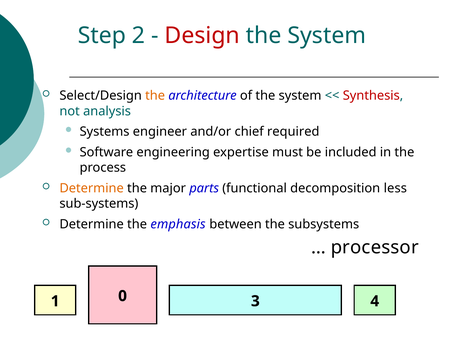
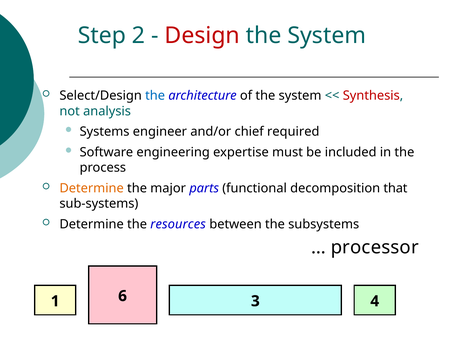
the colour: orange -> blue (155, 96)
less: less -> that (395, 188)
emphasis: emphasis -> resources (178, 224)
0: 0 -> 6 (123, 296)
